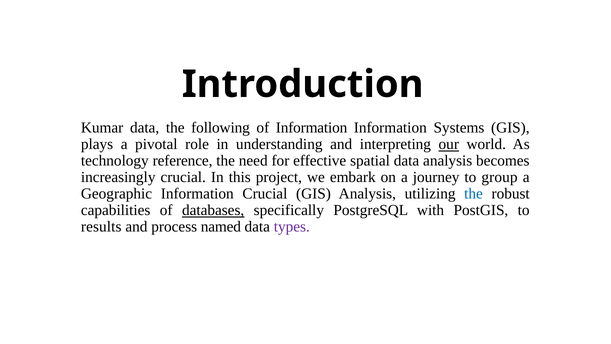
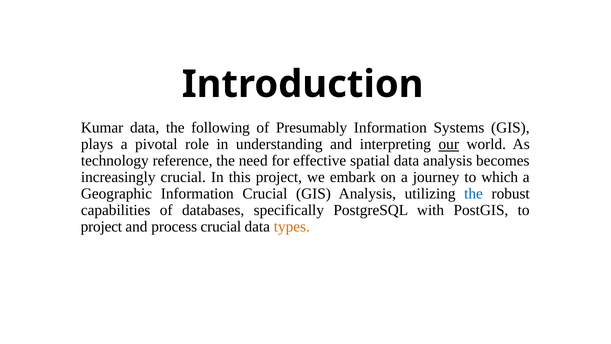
of Information: Information -> Presumably (312, 128)
group: group -> which (500, 177)
databases underline: present -> none (213, 210)
results: results -> project (101, 227)
process named: named -> crucial (221, 227)
types colour: purple -> orange (292, 227)
